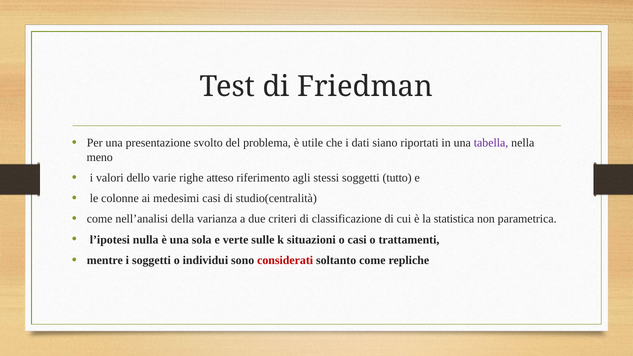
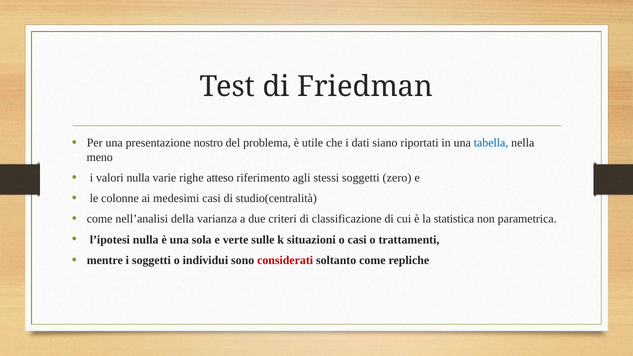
svolto: svolto -> nostro (208, 143)
tabella colour: purple -> blue (491, 143)
valori dello: dello -> nulla (138, 178)
tutto: tutto -> zero (397, 178)
